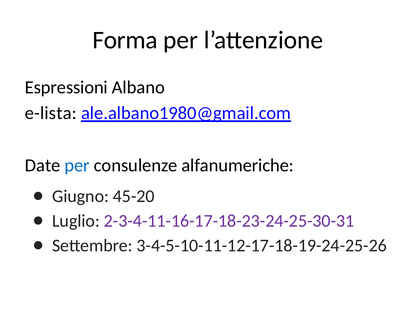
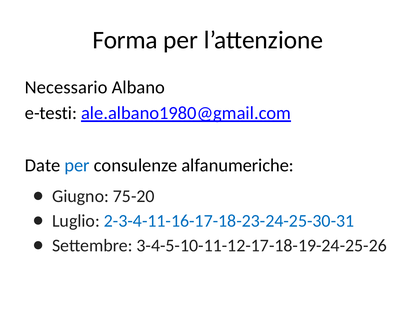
Espressioni: Espressioni -> Necessario (66, 87)
e-lista: e-lista -> e-testi (51, 113)
45-20: 45-20 -> 75-20 (134, 196)
2-3-4-11-16-17-18-23-24-25-30-31 colour: purple -> blue (229, 221)
